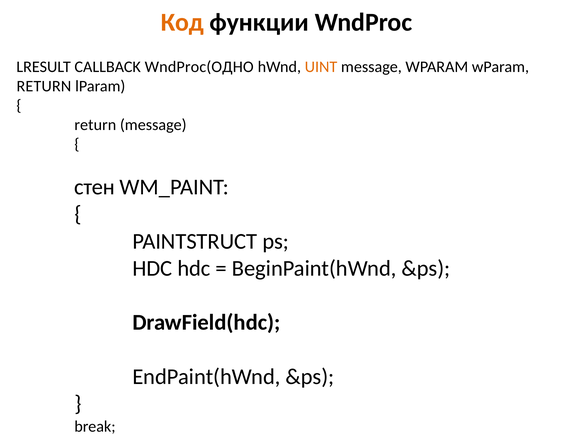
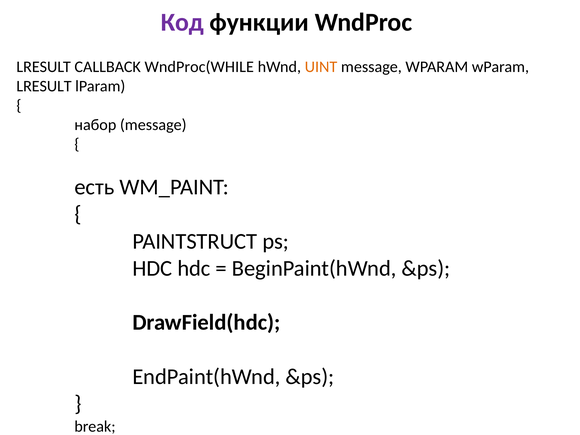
Код colour: orange -> purple (182, 22)
WndProc(ОДНО: WndProc(ОДНО -> WndProc(WHILE (199, 67)
RETURN: RETURN -> LRESULT (44, 86)
return: return -> набор (95, 125)
стен: стен -> есть (94, 187)
